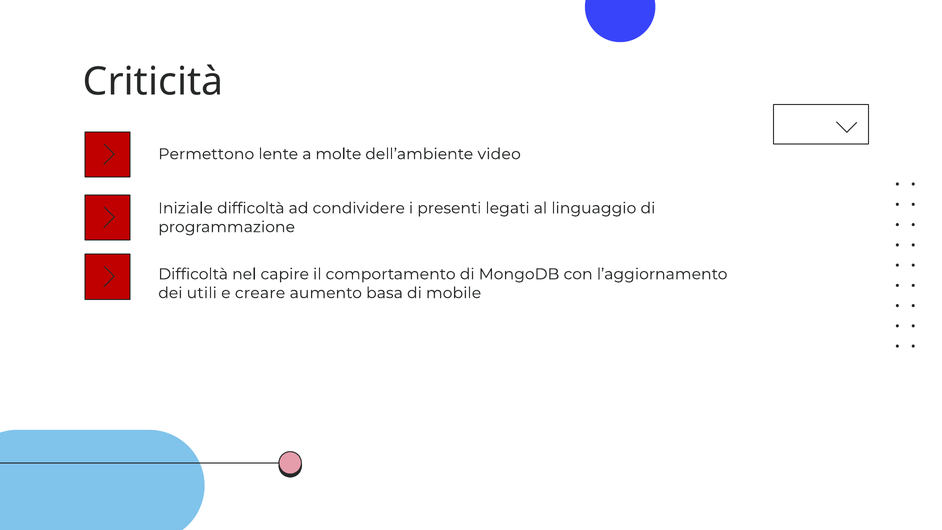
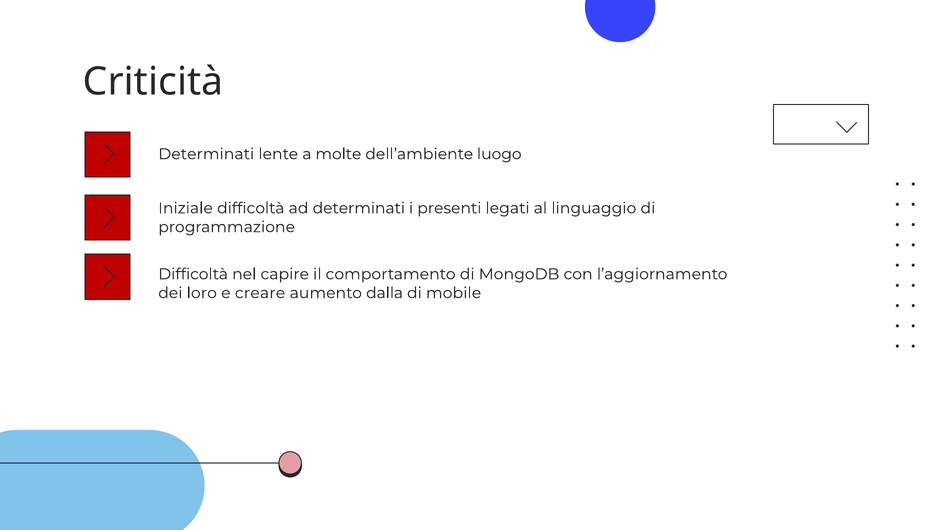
Permettono: Permettono -> Determinati (206, 154)
video: video -> luogo (499, 154)
ad condividere: condividere -> determinati (359, 208)
utili: utili -> loro (202, 293)
basa: basa -> dalla (385, 293)
